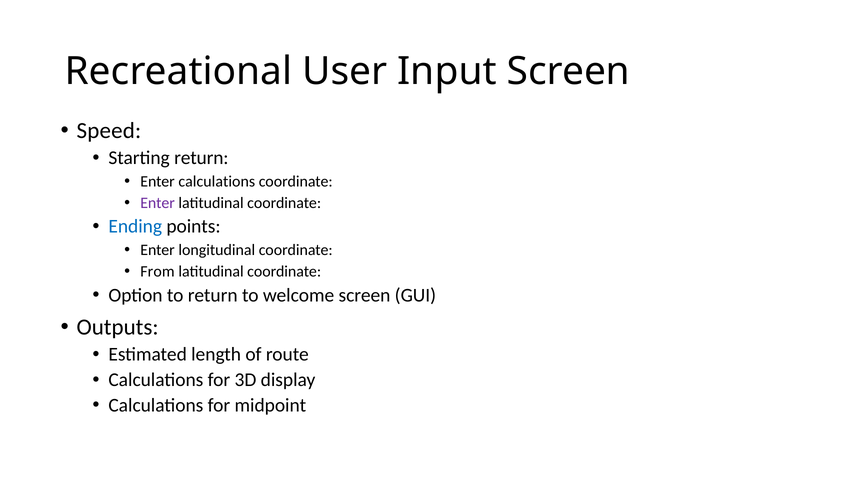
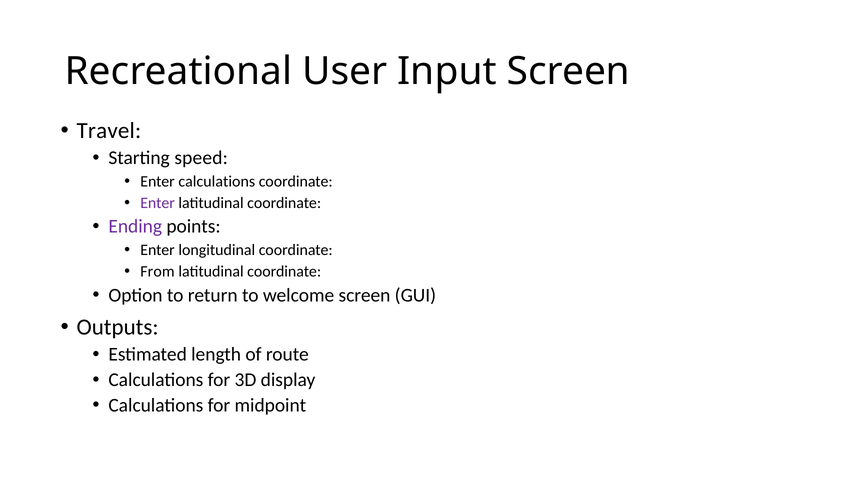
Speed: Speed -> Travel (109, 130)
Starting return: return -> speed (201, 158)
Ending colour: blue -> purple (135, 226)
